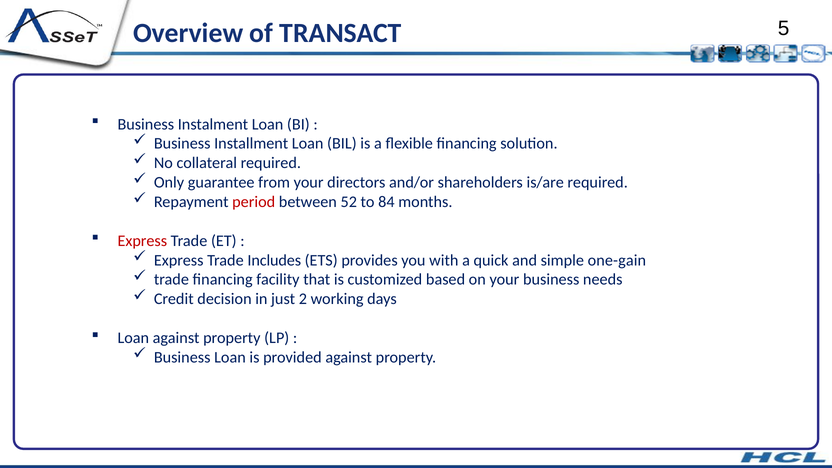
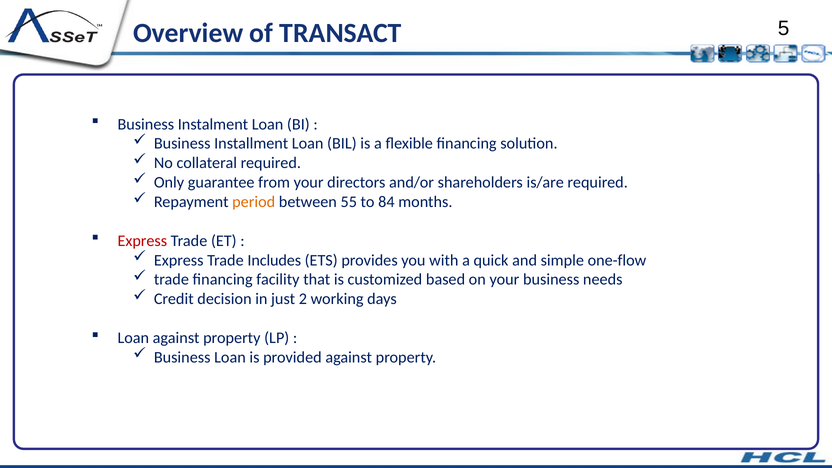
period colour: red -> orange (254, 202)
52: 52 -> 55 (349, 202)
one-gain: one-gain -> one-flow (617, 260)
